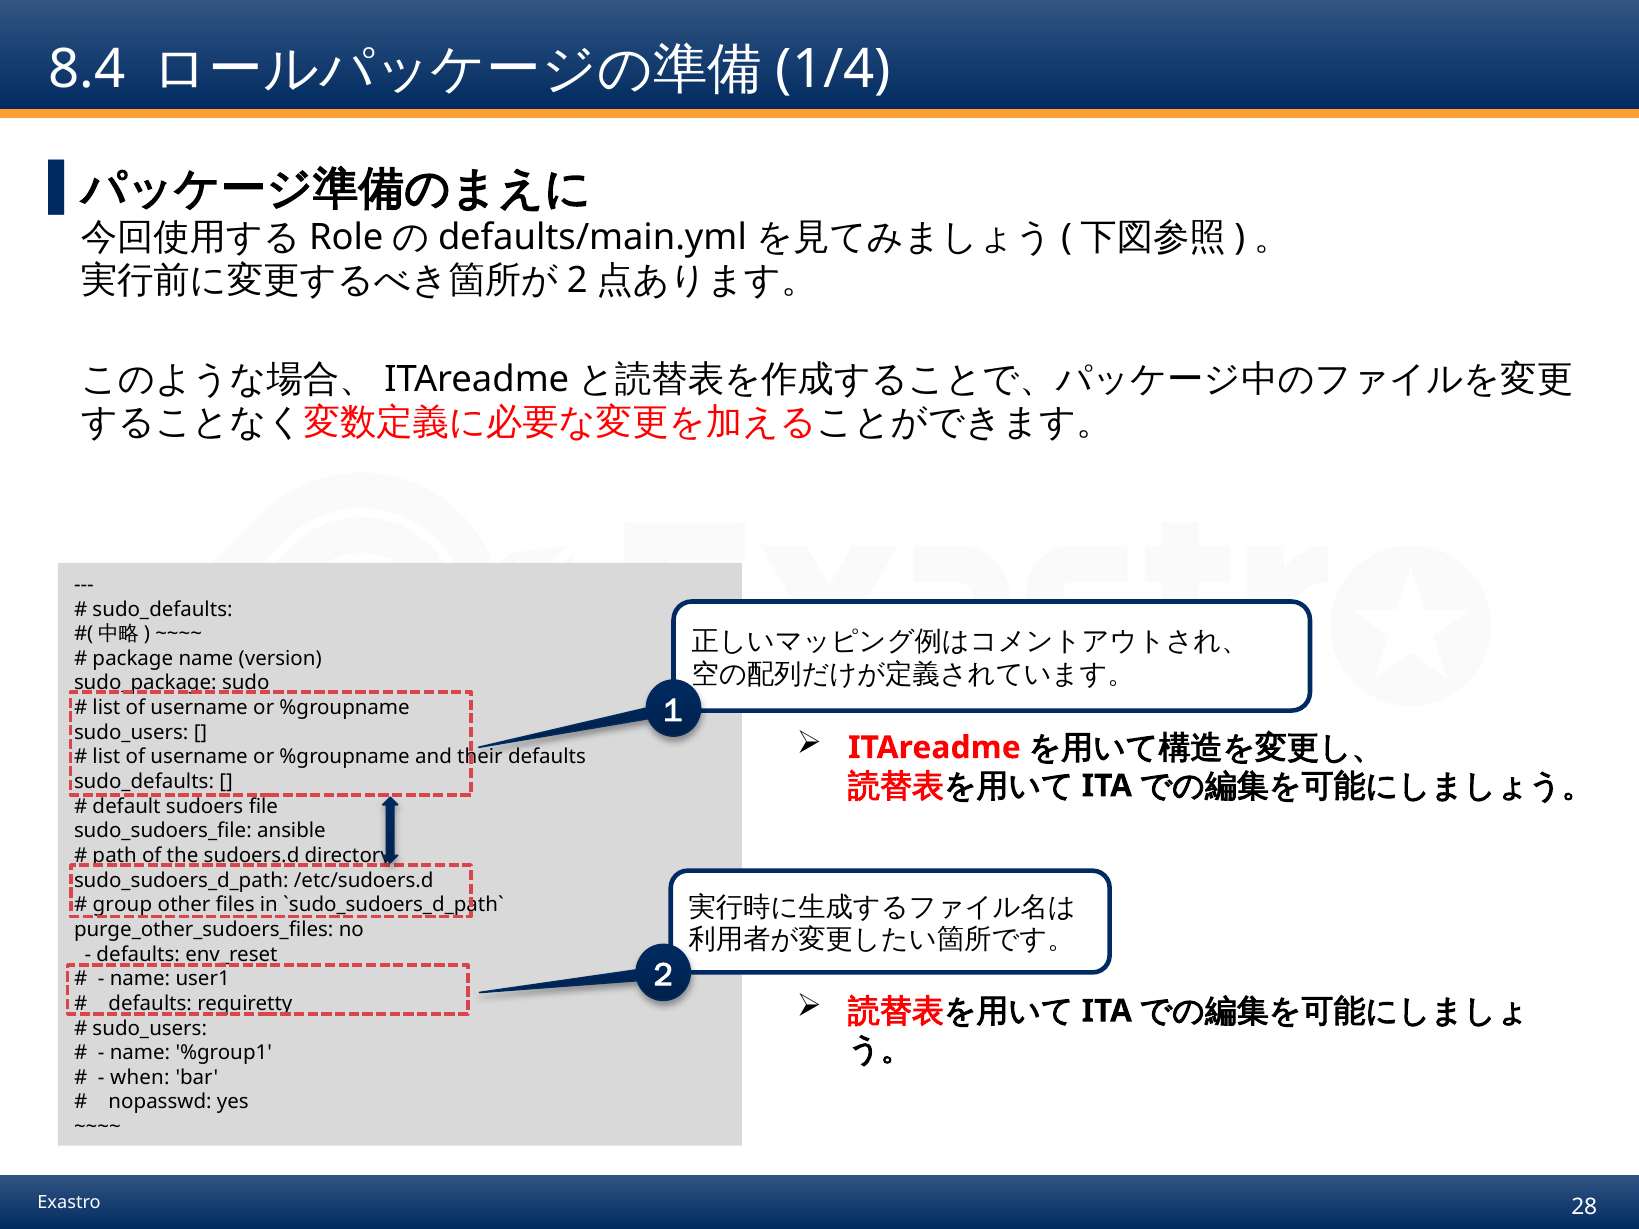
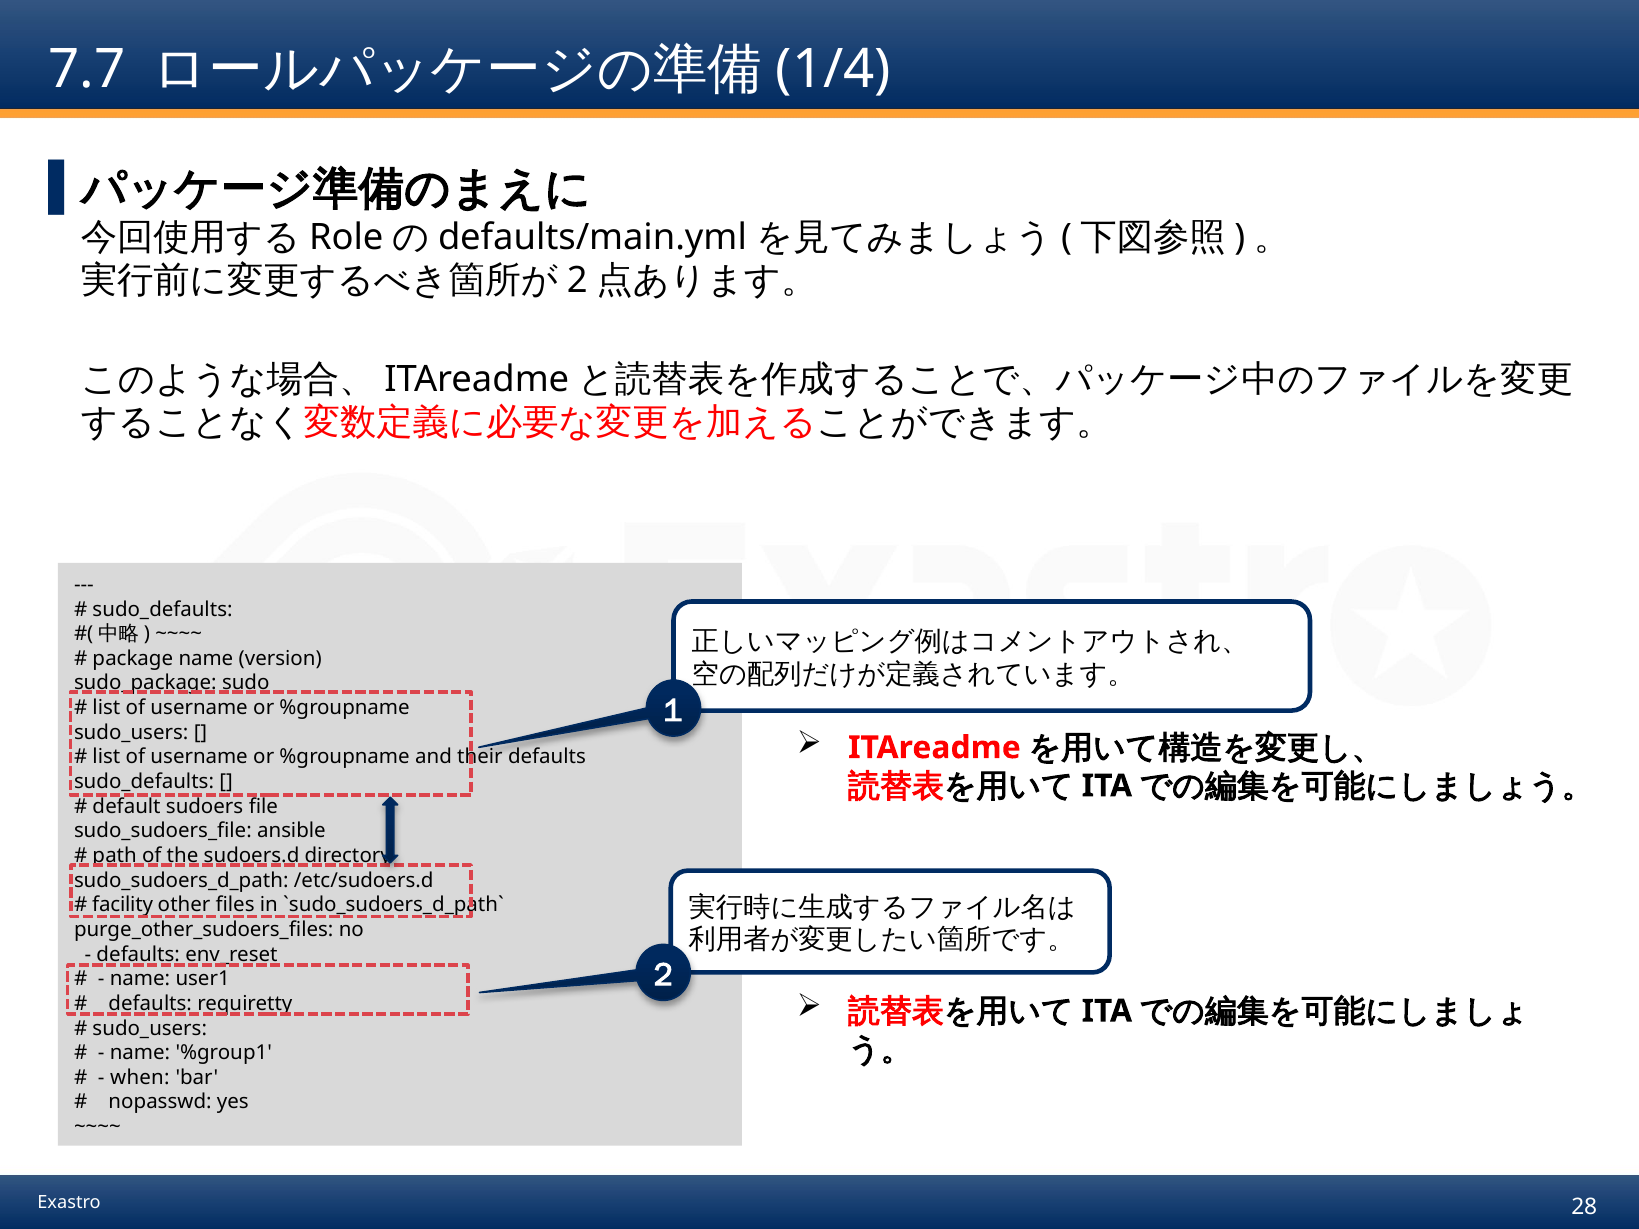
8.4: 8.4 -> 7.7 (87, 70)
group: group -> facility (123, 905)
